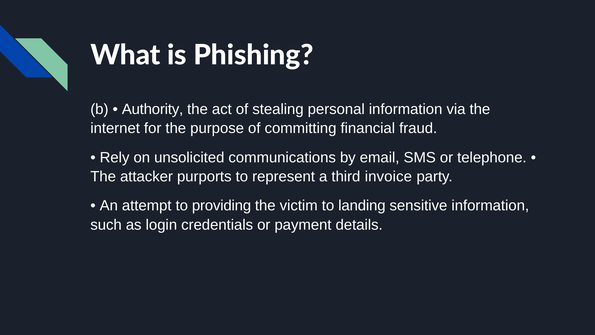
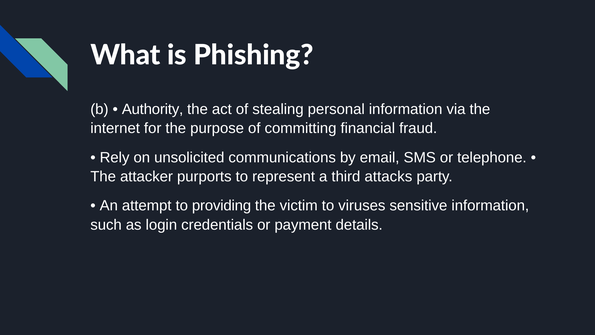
invoice: invoice -> attacks (388, 176)
landing: landing -> viruses (362, 205)
